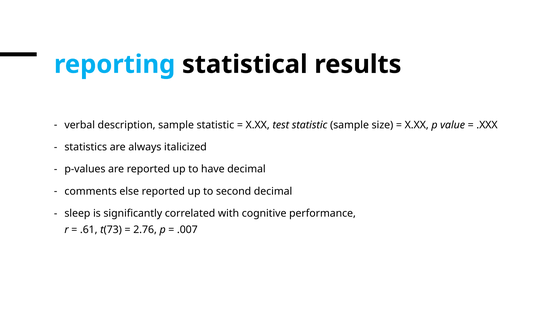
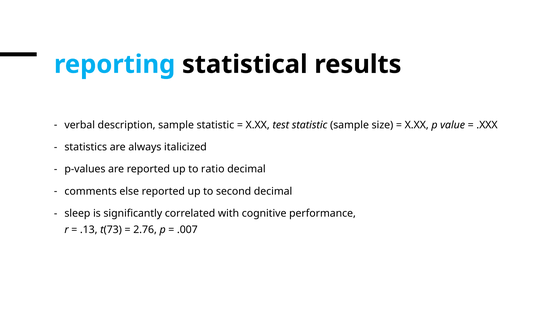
have: have -> ratio (213, 169)
.61: .61 -> .13 (89, 230)
